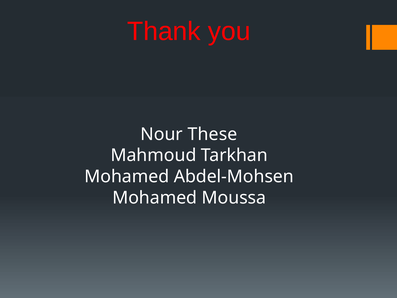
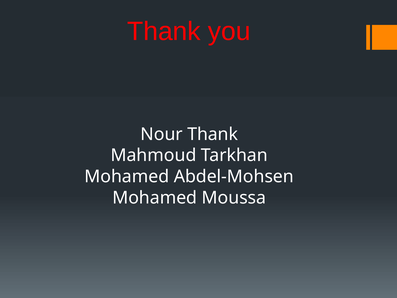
Nour These: These -> Thank (213, 134)
